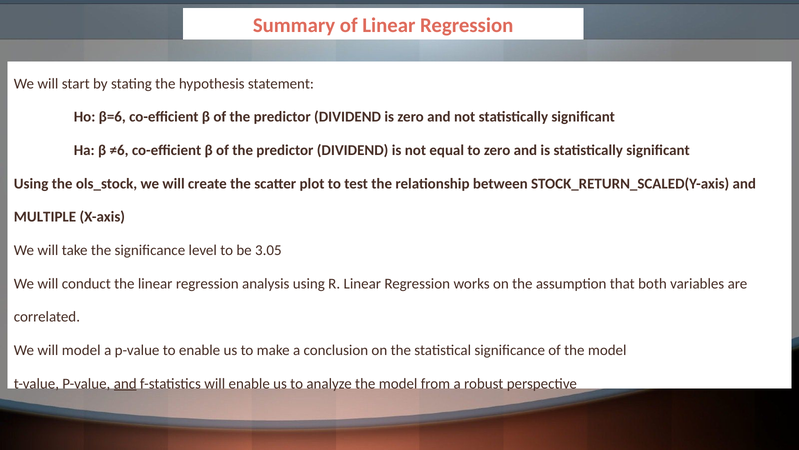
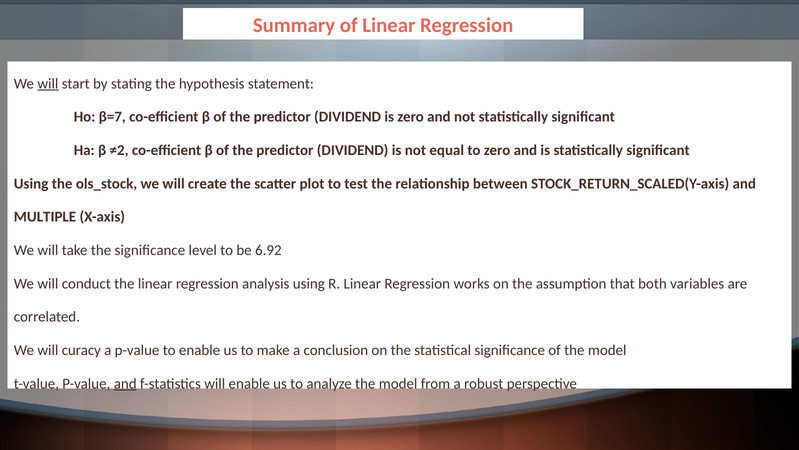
will underline: none -> present (48, 84)
β=6: β=6 -> β=7 (112, 117)
≠6: ≠6 -> ≠2 (119, 150)
3.05: 3.05 -> 6.92 (268, 250)
will model: model -> curacy (81, 350)
